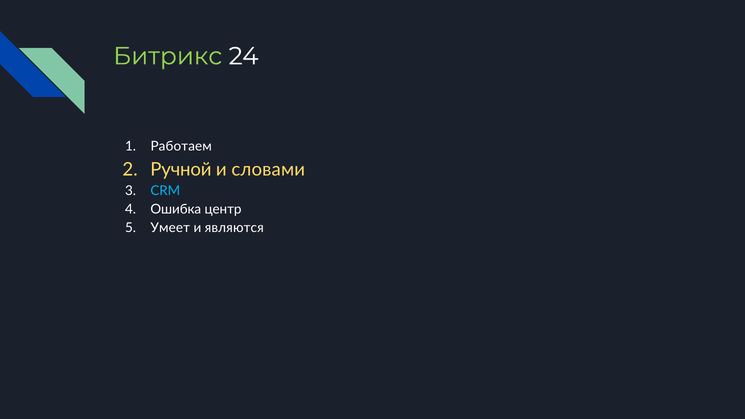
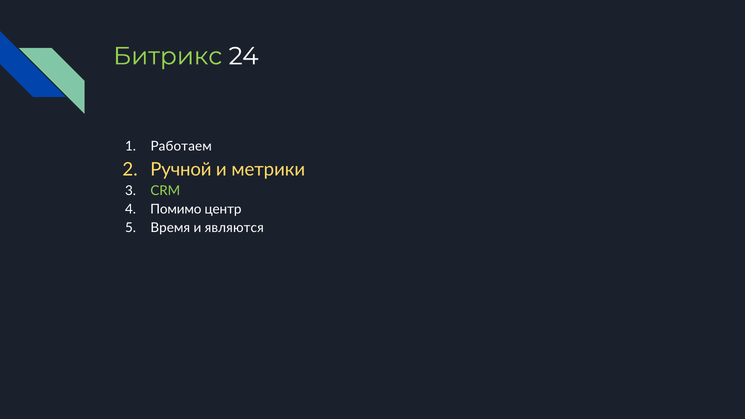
словами: словами -> метрики (268, 170)
CRM colour: light blue -> light green (165, 191)
Ошибка: Ошибка -> Помимо (176, 209)
Умеет: Умеет -> Время (170, 228)
